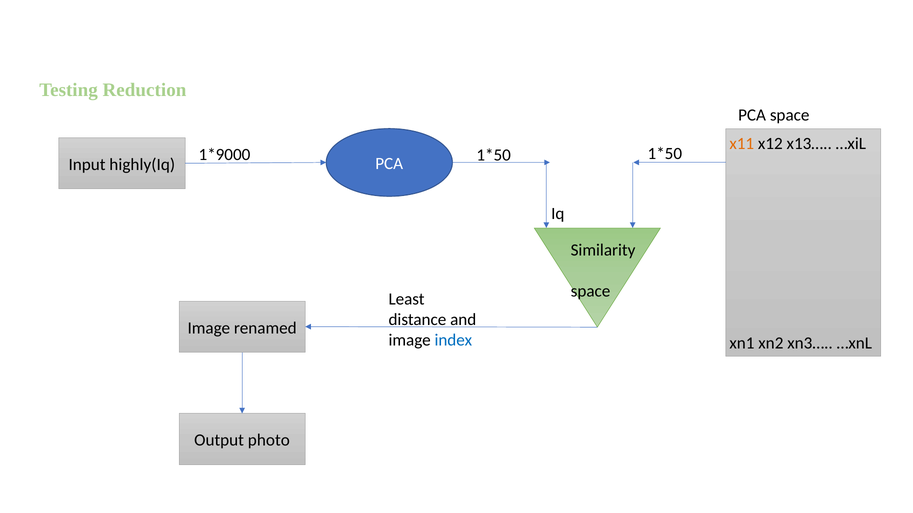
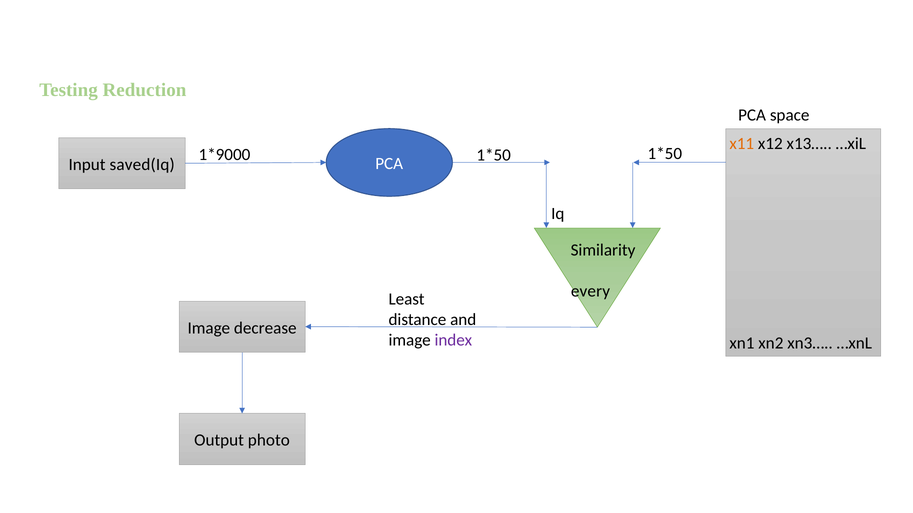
highly(Iq: highly(Iq -> saved(Iq (142, 165)
space: space -> every (590, 291)
renamed: renamed -> decrease (265, 328)
index colour: blue -> purple (453, 341)
